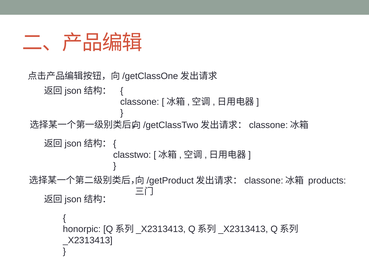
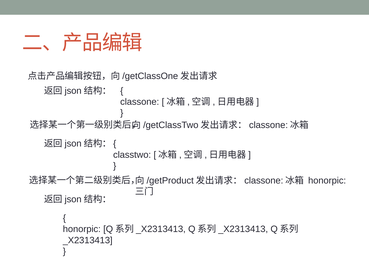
products: products -> honorpic (327, 181)
